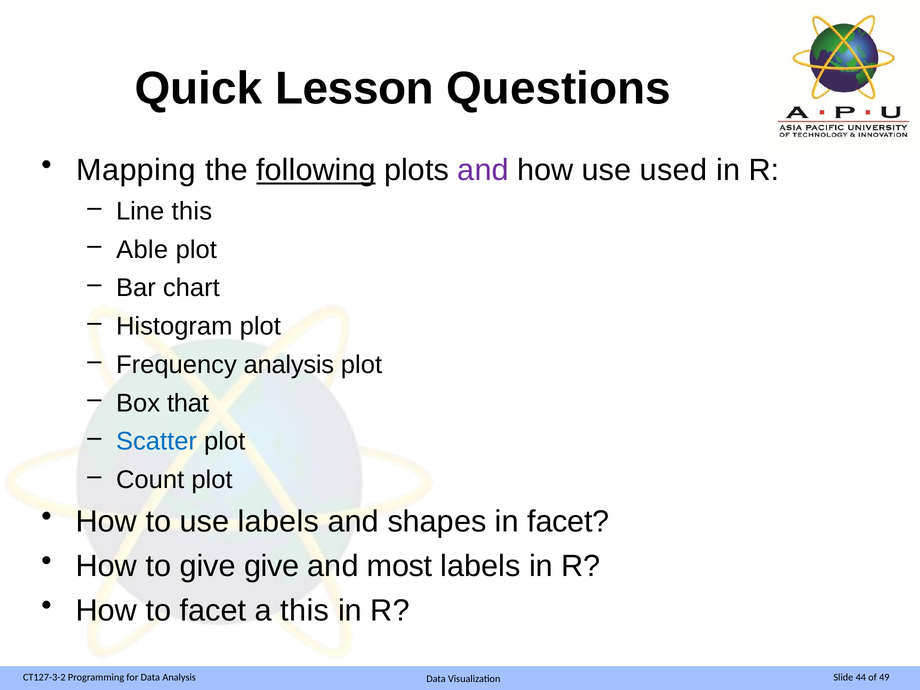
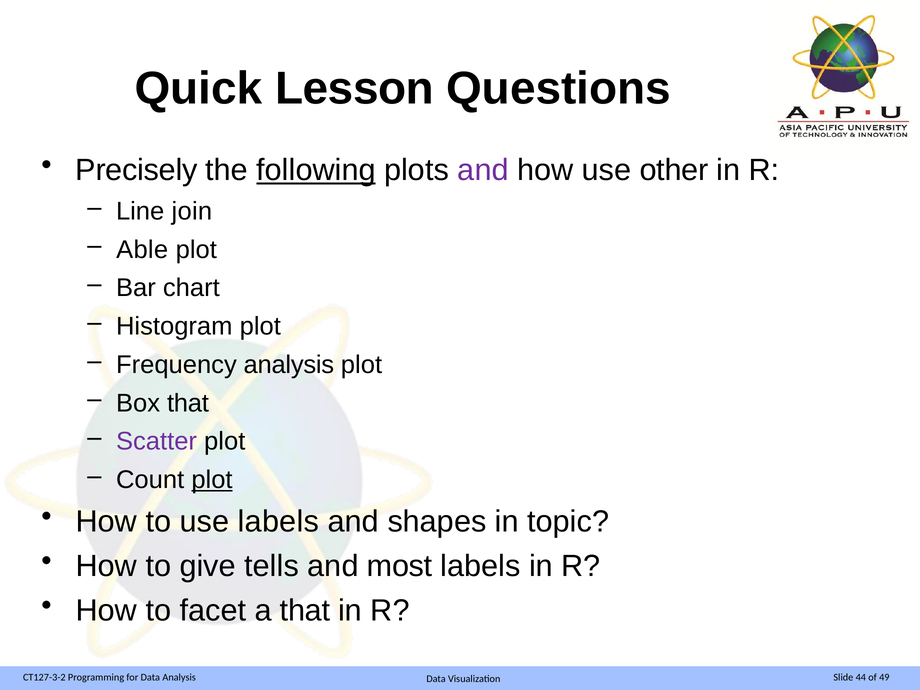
Mapping: Mapping -> Precisely (136, 170)
used: used -> other (674, 170)
Line this: this -> join (192, 211)
Scatter colour: blue -> purple (157, 441)
plot underline: none -> present (212, 480)
in facet: facet -> topic (568, 522)
give give: give -> tells (272, 566)
a this: this -> that (305, 611)
